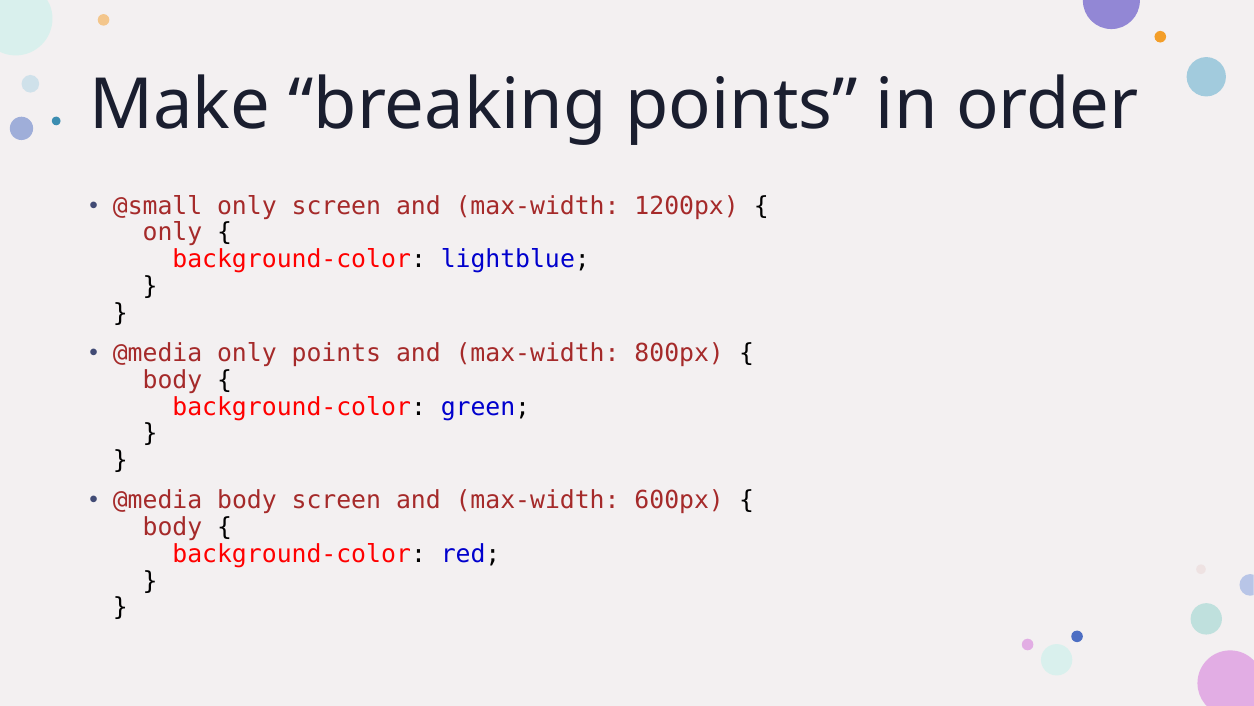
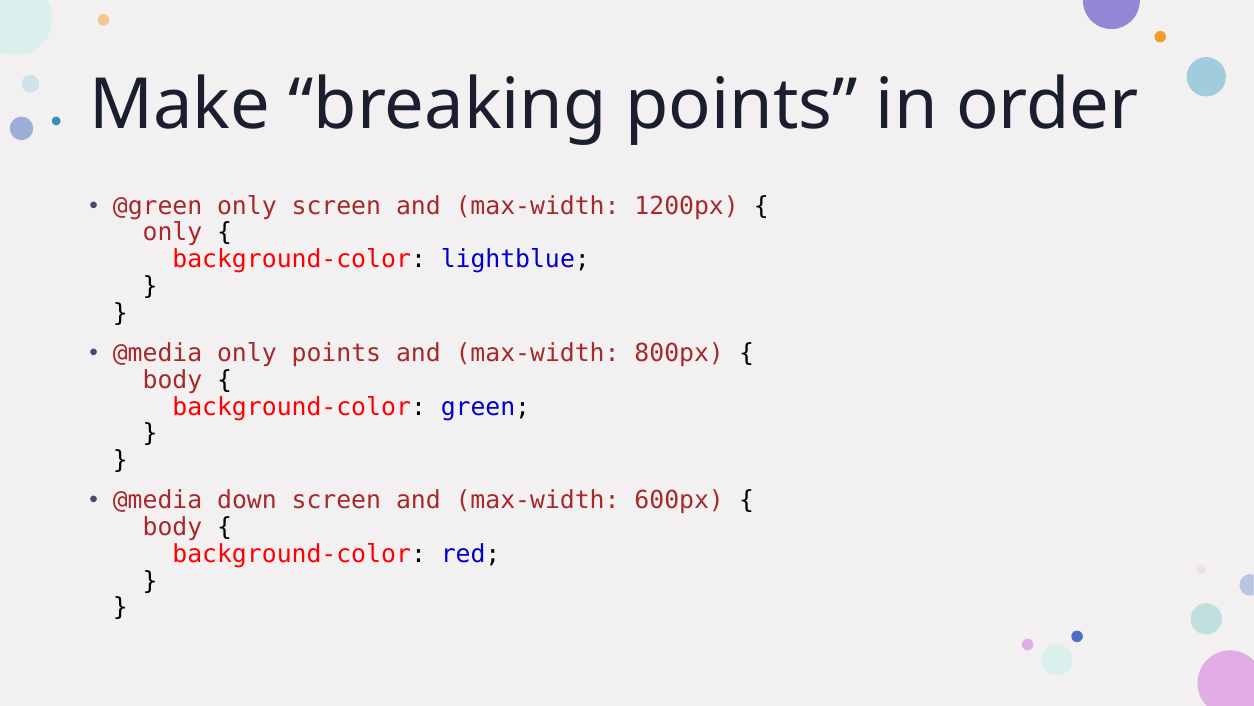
@small: @small -> @green (158, 206)
@media body: body -> down (247, 500)
